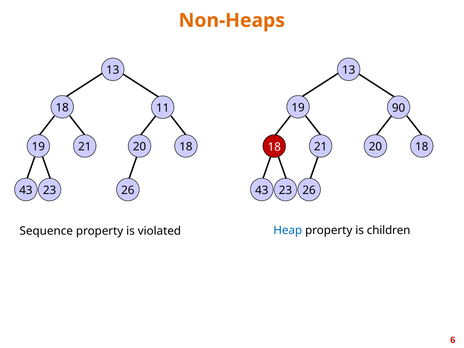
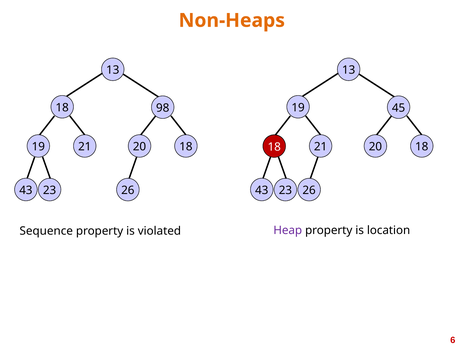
11: 11 -> 98 (163, 108)
90: 90 -> 45 (399, 108)
Heap colour: blue -> purple (288, 230)
children: children -> location (389, 230)
